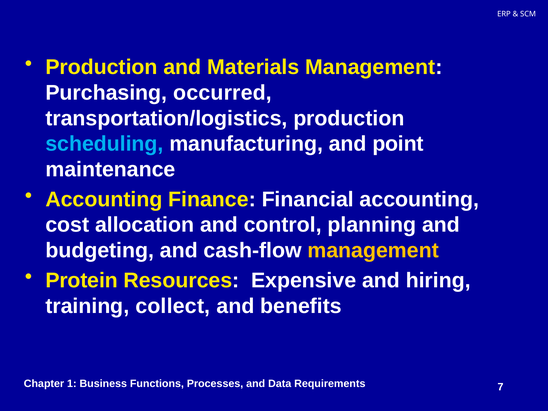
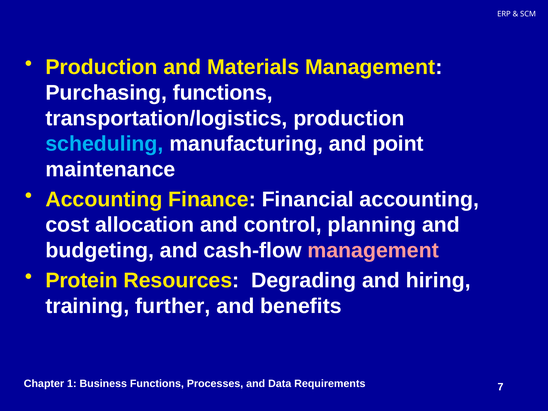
Purchasing occurred: occurred -> functions (223, 93)
management colour: yellow -> pink (373, 251)
Expensive: Expensive -> Degrading (304, 280)
collect: collect -> further (173, 306)
